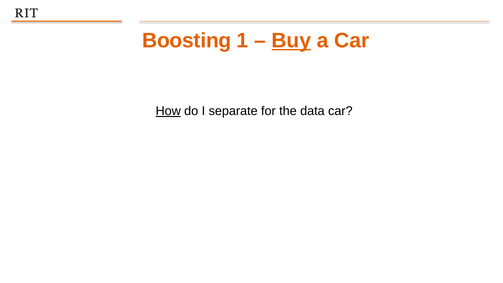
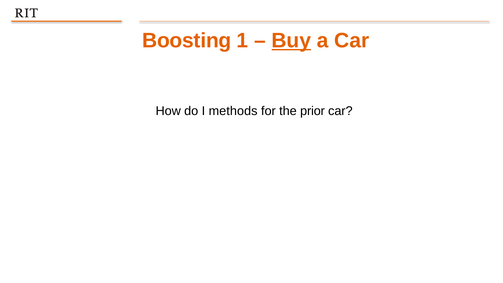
How underline: present -> none (168, 111)
separate: separate -> methods (233, 111)
data: data -> prior (312, 111)
